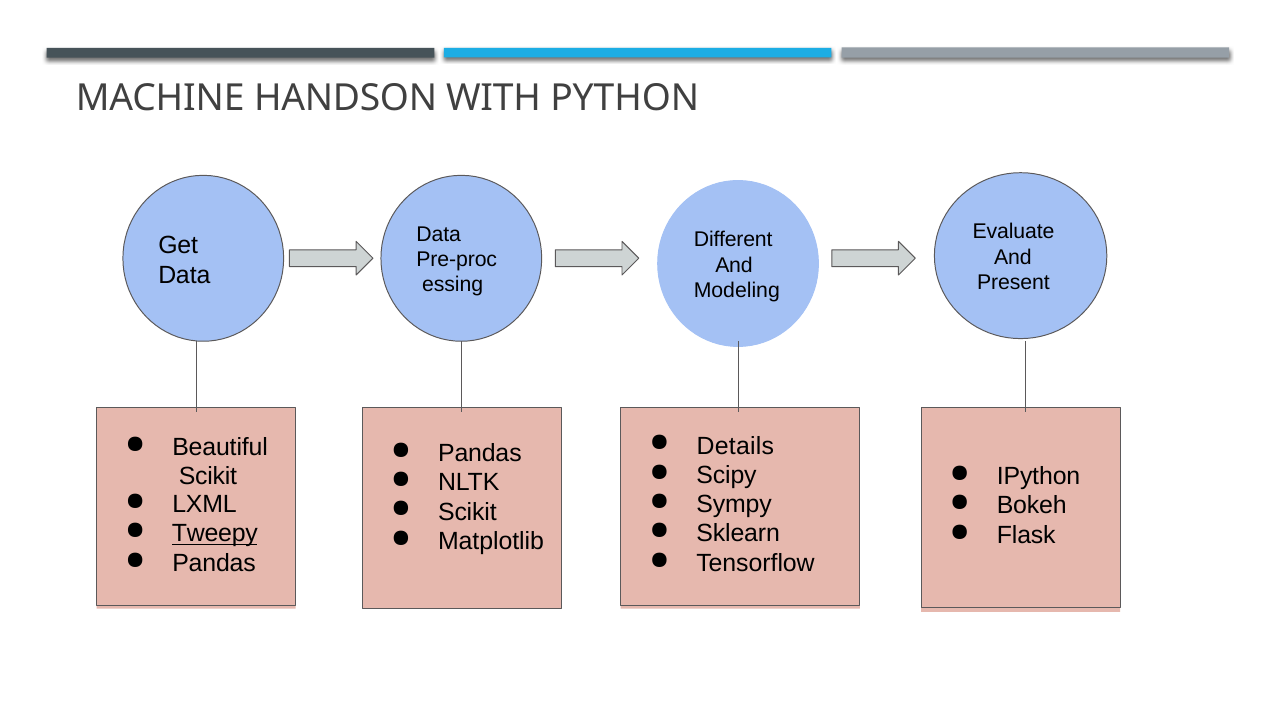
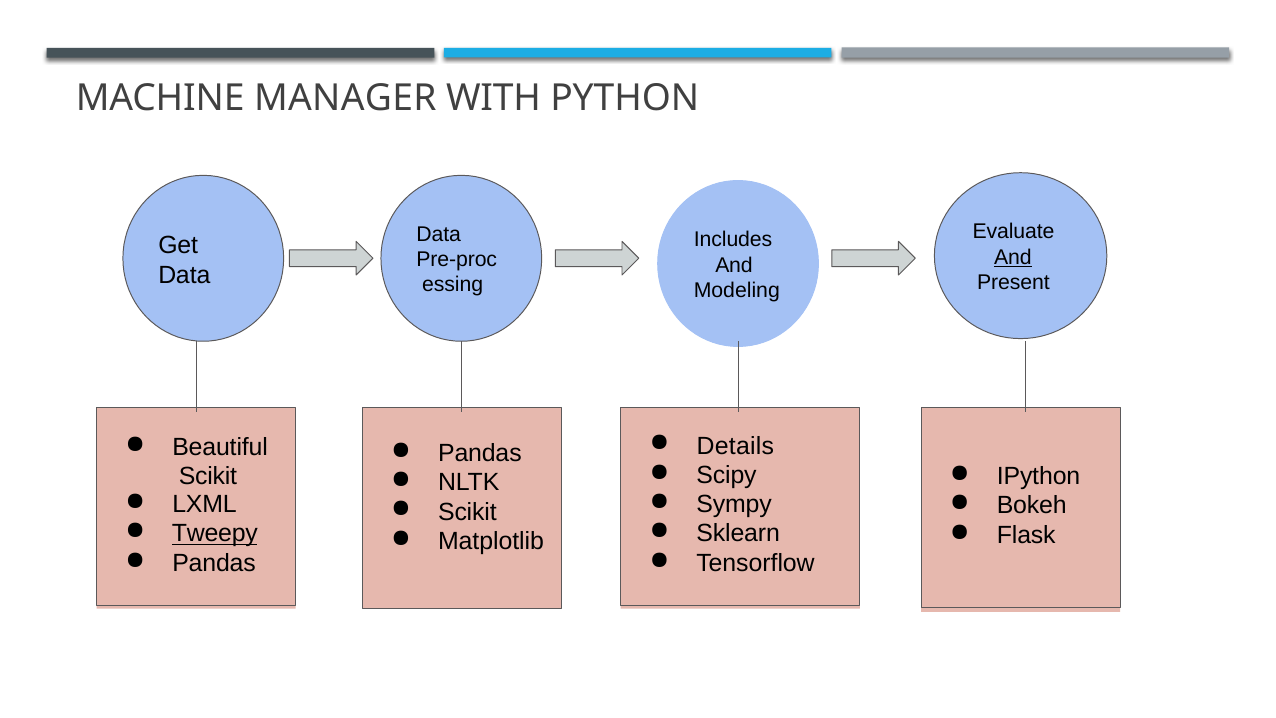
HANDSON: HANDSON -> MANAGER (345, 99)
Different: Different -> Includes (733, 240)
And underline: none -> present (1013, 257)
